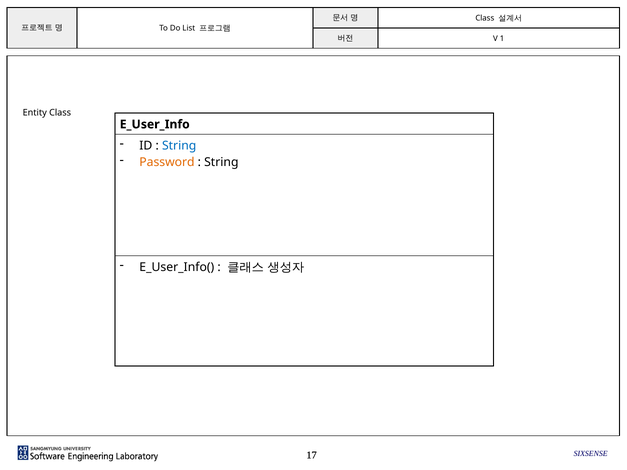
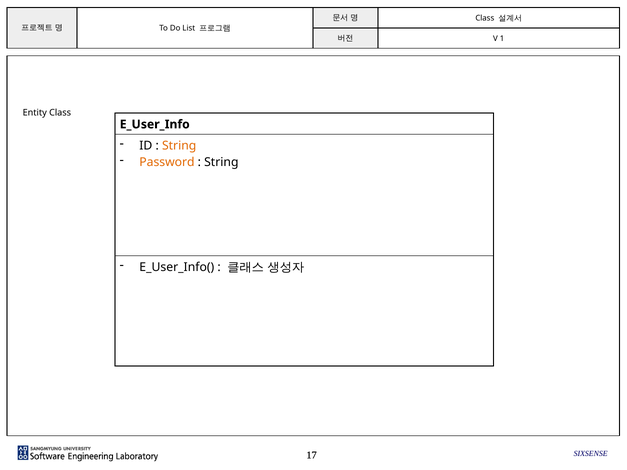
String colour: blue -> orange (179, 146)
